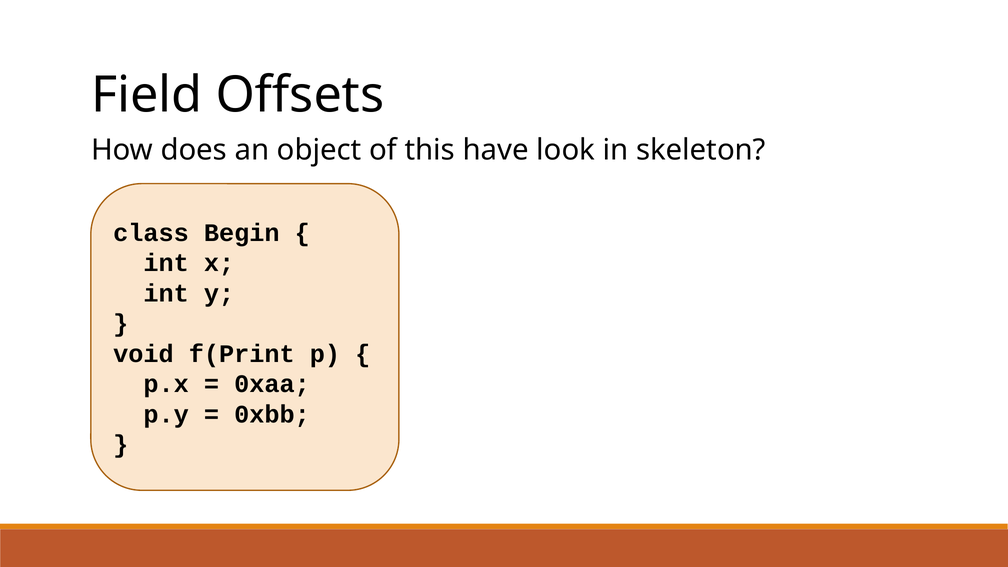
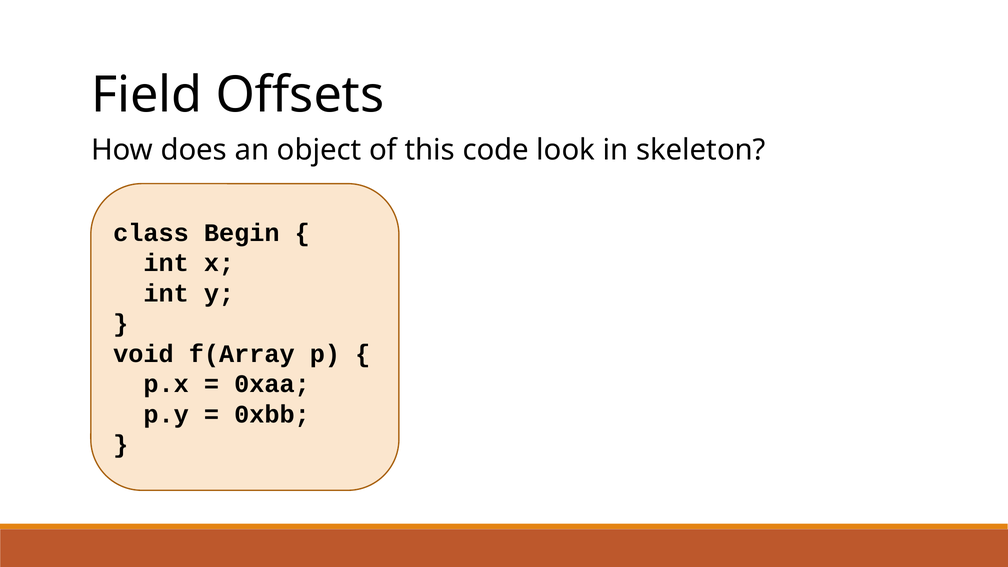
have: have -> code (496, 150)
f(Print: f(Print -> f(Array (242, 354)
